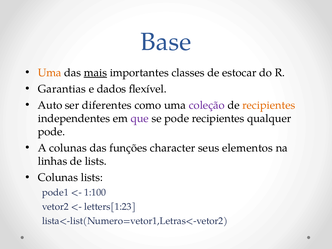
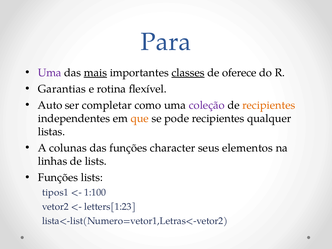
Base: Base -> Para (166, 42)
Uma colour: orange -> purple (50, 73)
classes underline: none -> present (188, 73)
estocar: estocar -> oferece (239, 73)
dados: dados -> rotina (111, 89)
diferentes: diferentes -> completar (107, 105)
que colour: purple -> orange (140, 118)
pode: pode -> listas (51, 132)
Colunas: Colunas -> Funções (58, 177)
pode1: pode1 -> tipos1 (55, 192)
